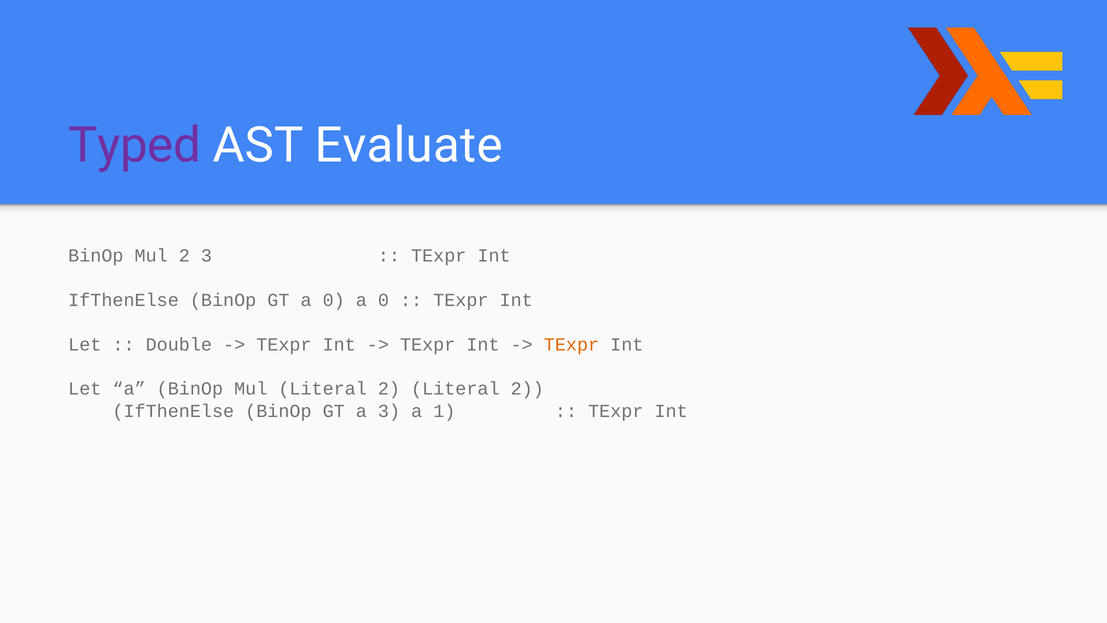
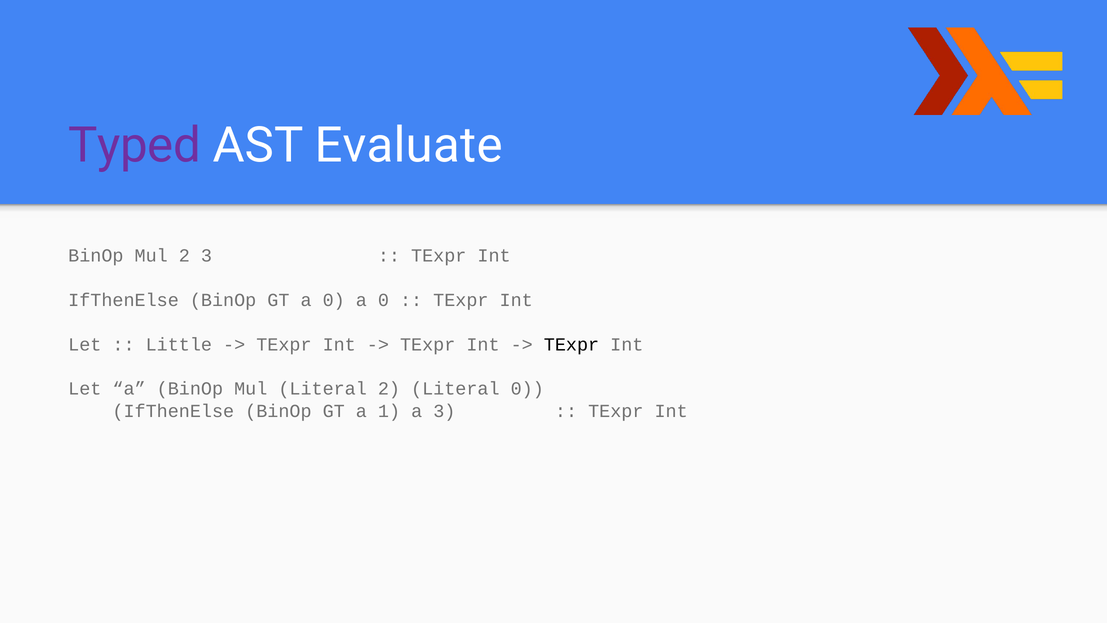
Double: Double -> Little (179, 344)
TExpr colour: orange -> black (572, 344)
2 Literal 2: 2 -> 0 (527, 389)
a 3: 3 -> 1 (389, 411)
a 1: 1 -> 3 (444, 411)
